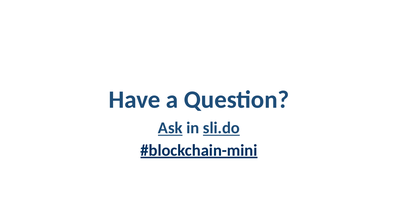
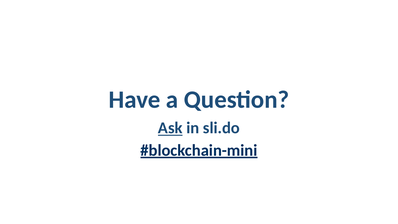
sli.do underline: present -> none (221, 128)
